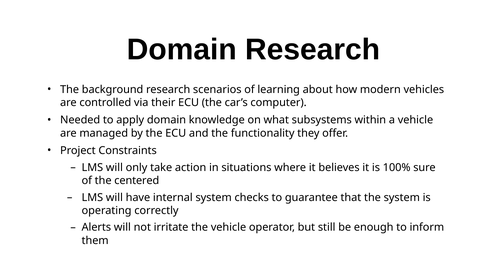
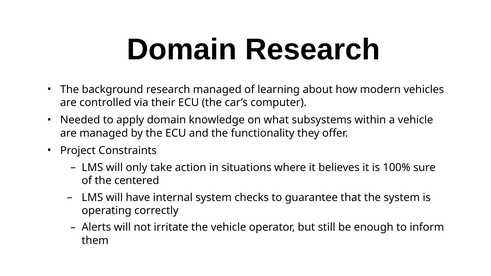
research scenarios: scenarios -> managed (217, 90)
